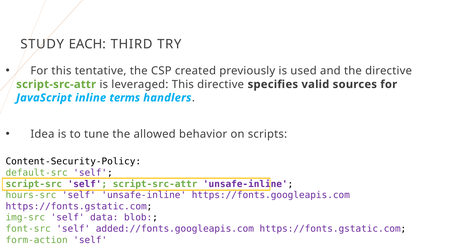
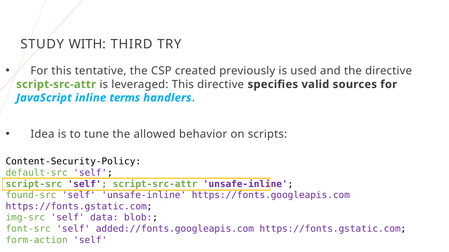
EACH: EACH -> WITH (87, 44)
hours-src: hours-src -> found-src (31, 196)
